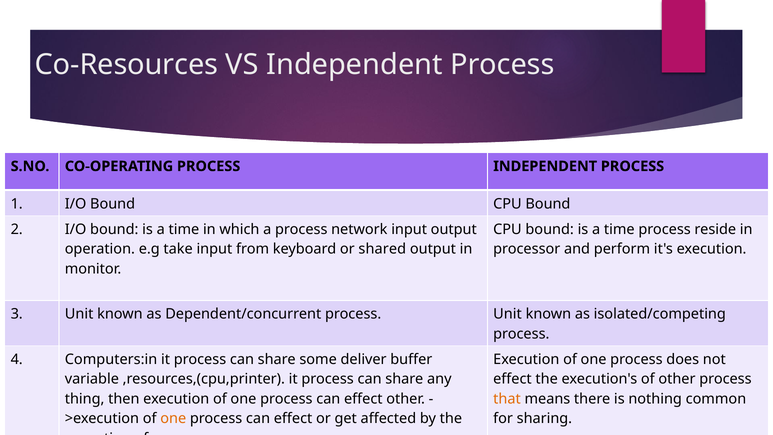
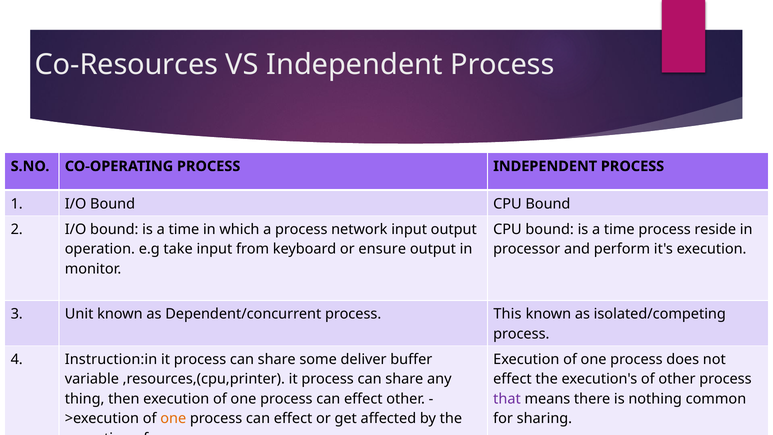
shared: shared -> ensure (382, 249)
process Unit: Unit -> This (507, 314)
Computers:in: Computers:in -> Instruction:in (111, 359)
that colour: orange -> purple (507, 399)
